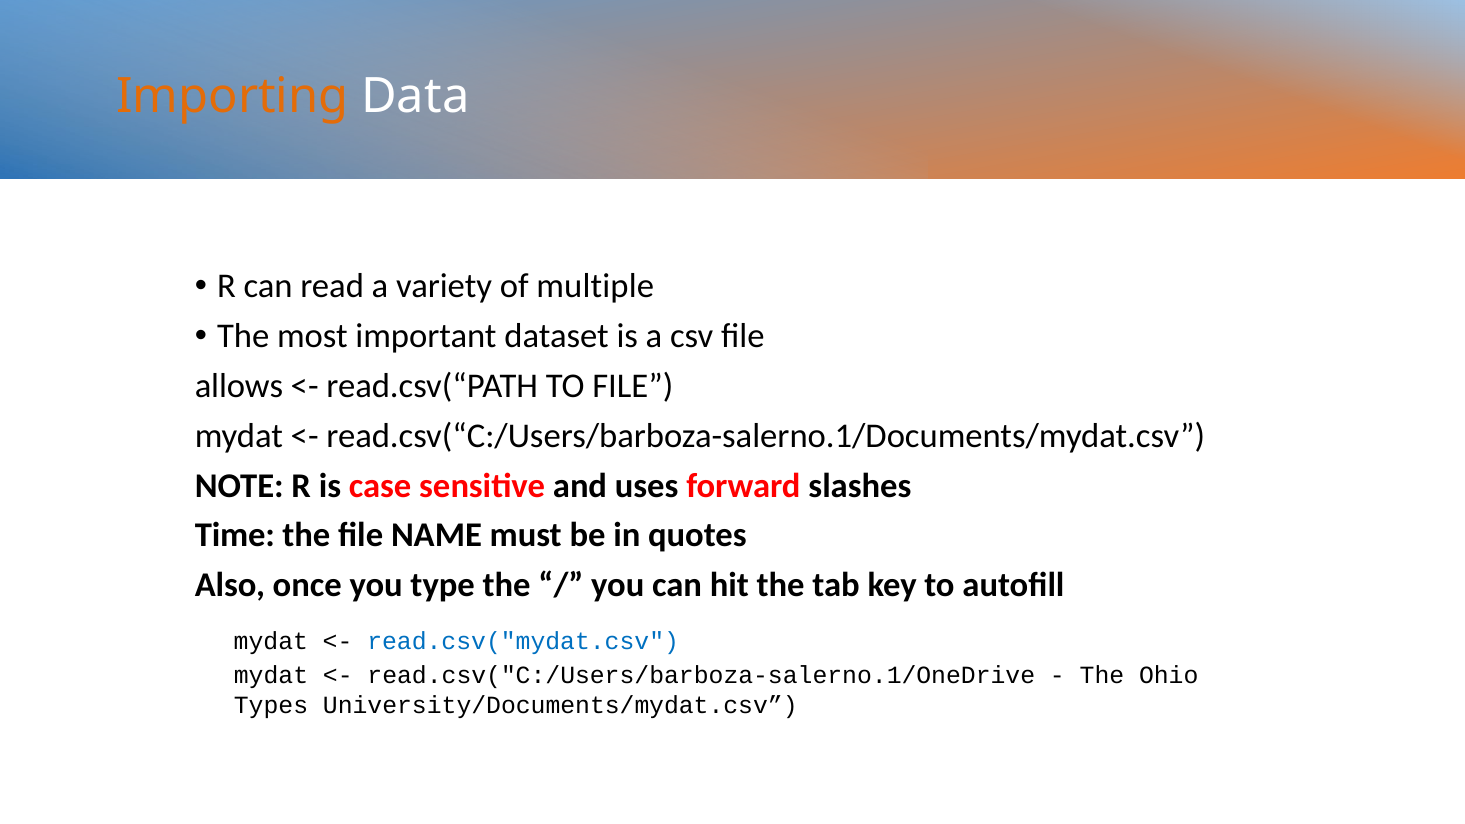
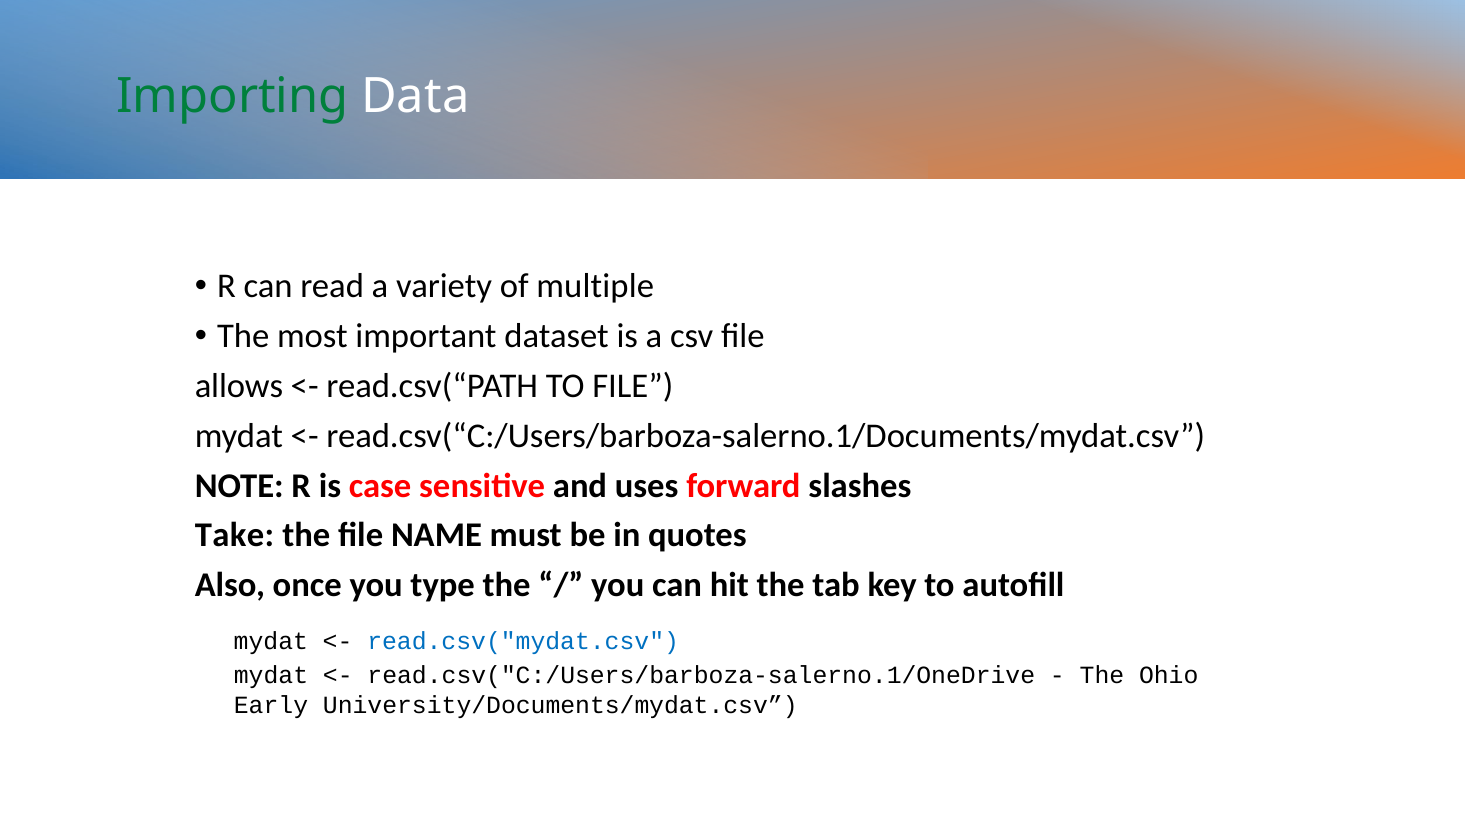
Importing colour: orange -> green (233, 96)
Time: Time -> Take (235, 535)
Types: Types -> Early (271, 705)
